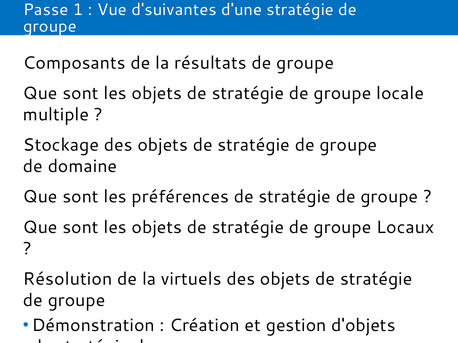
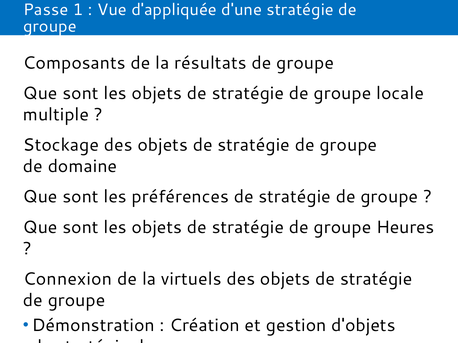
d'suivantes: d'suivantes -> d'appliquée (174, 10)
Locaux: Locaux -> Heures (405, 227)
Résolution: Résolution -> Connexion (68, 279)
